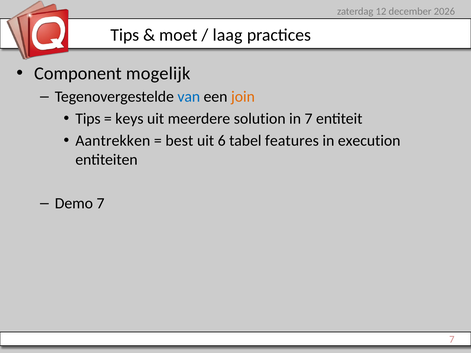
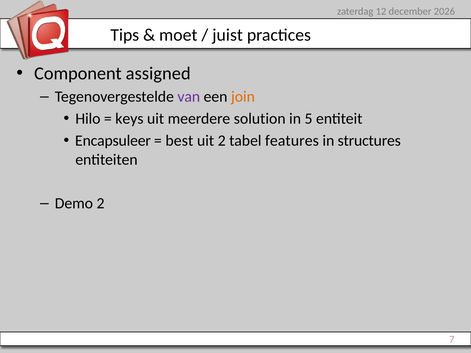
laag: laag -> juist (228, 35)
mogelijk: mogelijk -> assigned (158, 74)
van colour: blue -> purple (189, 97)
Tips: Tips -> Hilo (88, 119)
in 7: 7 -> 5 (309, 119)
Aantrekken: Aantrekken -> Encapsuleer (113, 141)
uit 6: 6 -> 2 (222, 141)
execution: execution -> structures (369, 141)
Demo 7: 7 -> 2 (101, 204)
